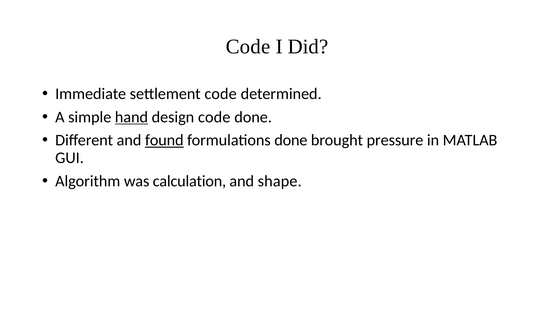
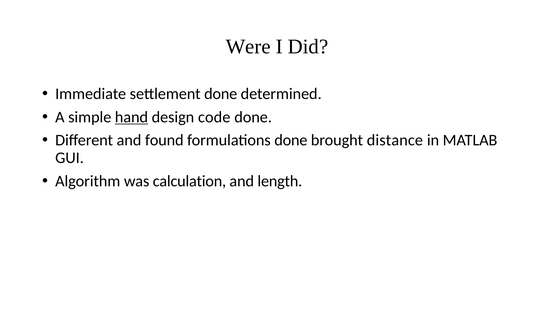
Code: Code -> Were (248, 47)
settlement code: code -> done (221, 94)
found underline: present -> none (164, 140)
pressure: pressure -> distance (395, 140)
shape: shape -> length (280, 181)
